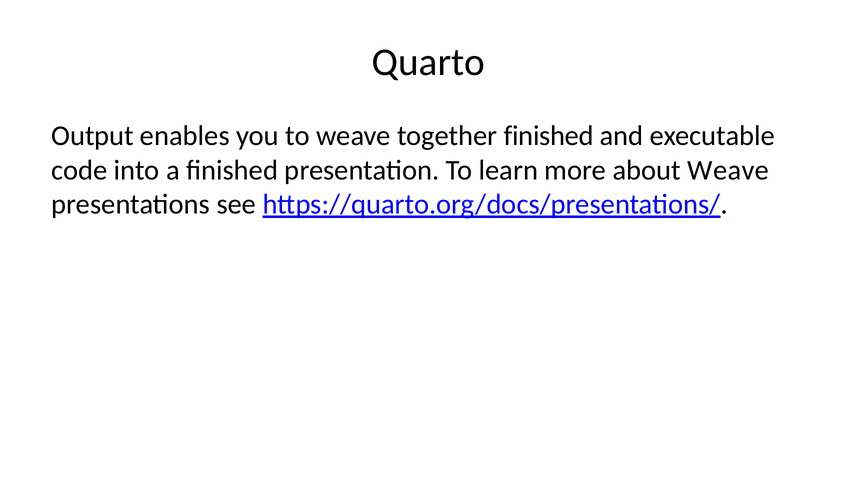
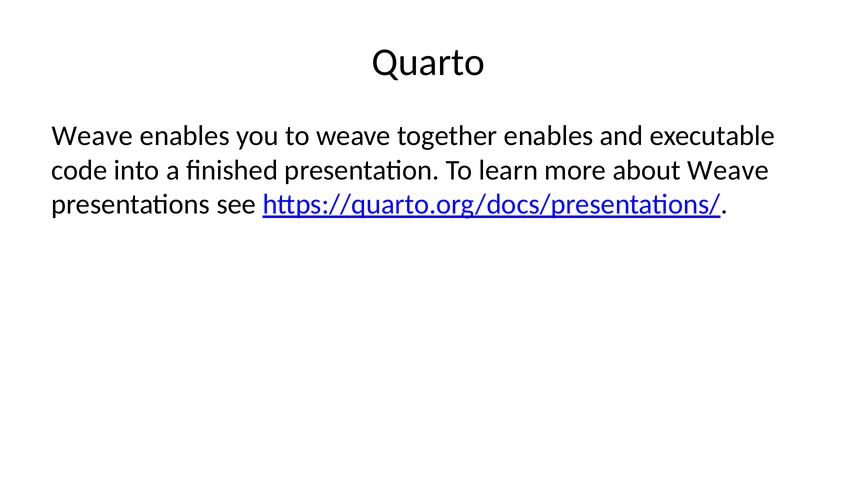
Output: Output -> Weave (92, 136)
together finished: finished -> enables (549, 136)
